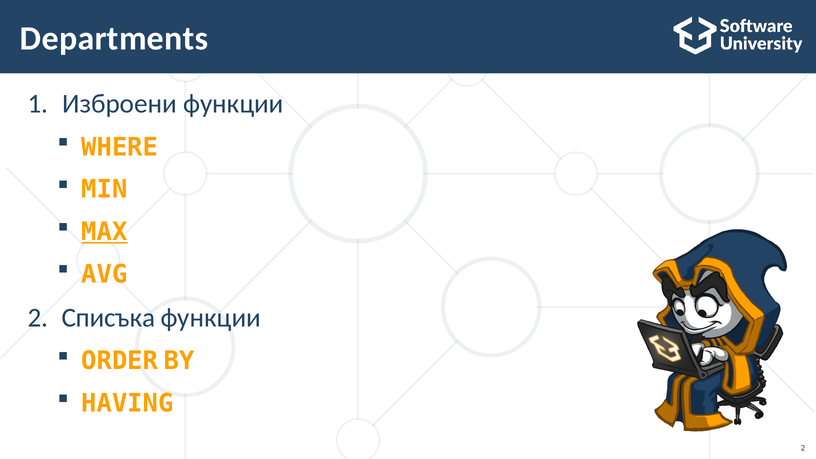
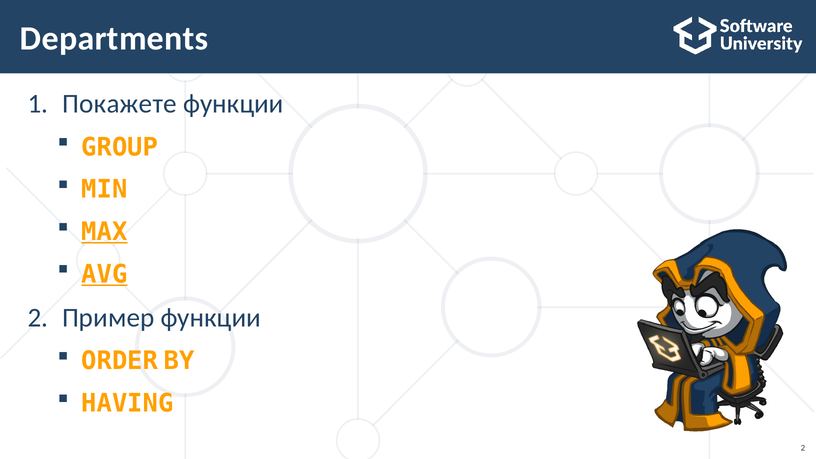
Изброени: Изброени -> Покажете (119, 104)
WHERE: WHERE -> GROUP (120, 147)
AVG underline: none -> present (104, 274)
Списъка: Списъка -> Пример (108, 318)
